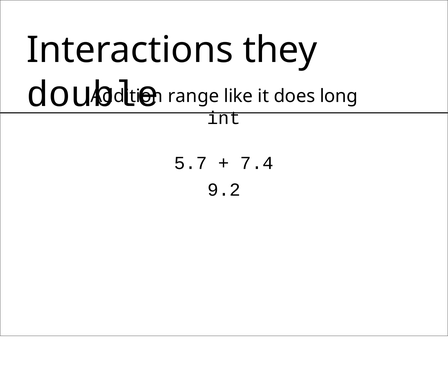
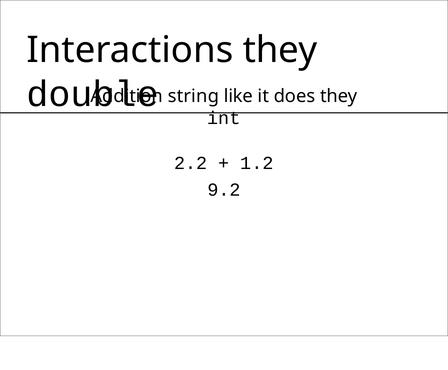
range: range -> string (193, 96)
does long: long -> they (339, 96)
5.7: 5.7 -> 2.2 (191, 163)
7.4: 7.4 -> 1.2 (257, 163)
